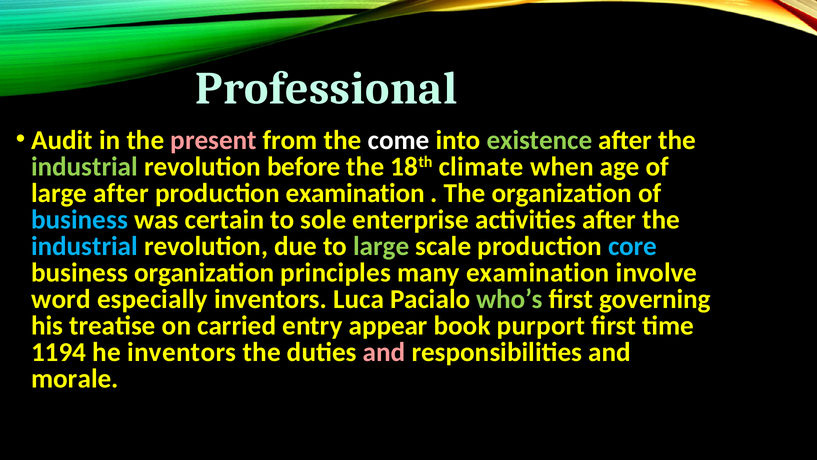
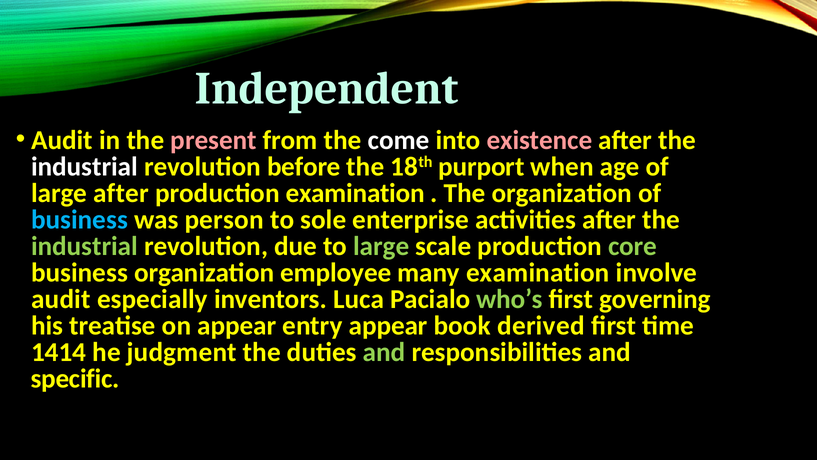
Professional: Professional -> Independent (327, 89)
existence colour: light green -> pink (540, 140)
industrial colour: light green -> white (85, 167)
climate: climate -> purport (481, 167)
certain: certain -> person (224, 220)
industrial colour: light blue -> light green (85, 246)
core colour: light blue -> light green (633, 246)
principles: principles -> employee (336, 273)
word: word -> audit (61, 299)
on carried: carried -> appear (237, 325)
purport: purport -> derived (541, 325)
1194: 1194 -> 1414 (59, 352)
he inventors: inventors -> judgment (182, 352)
and colour: pink -> light green (384, 352)
morale: morale -> specific (75, 378)
